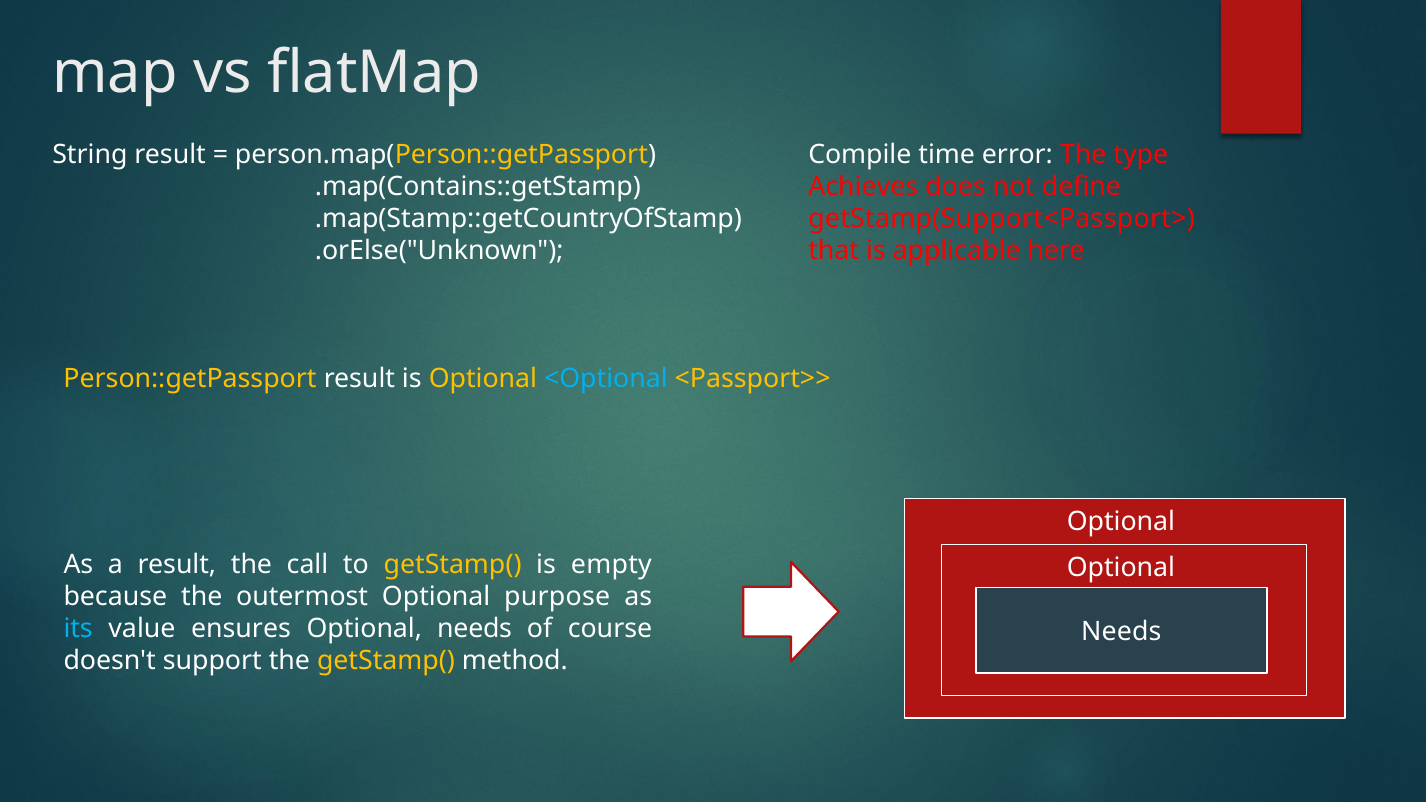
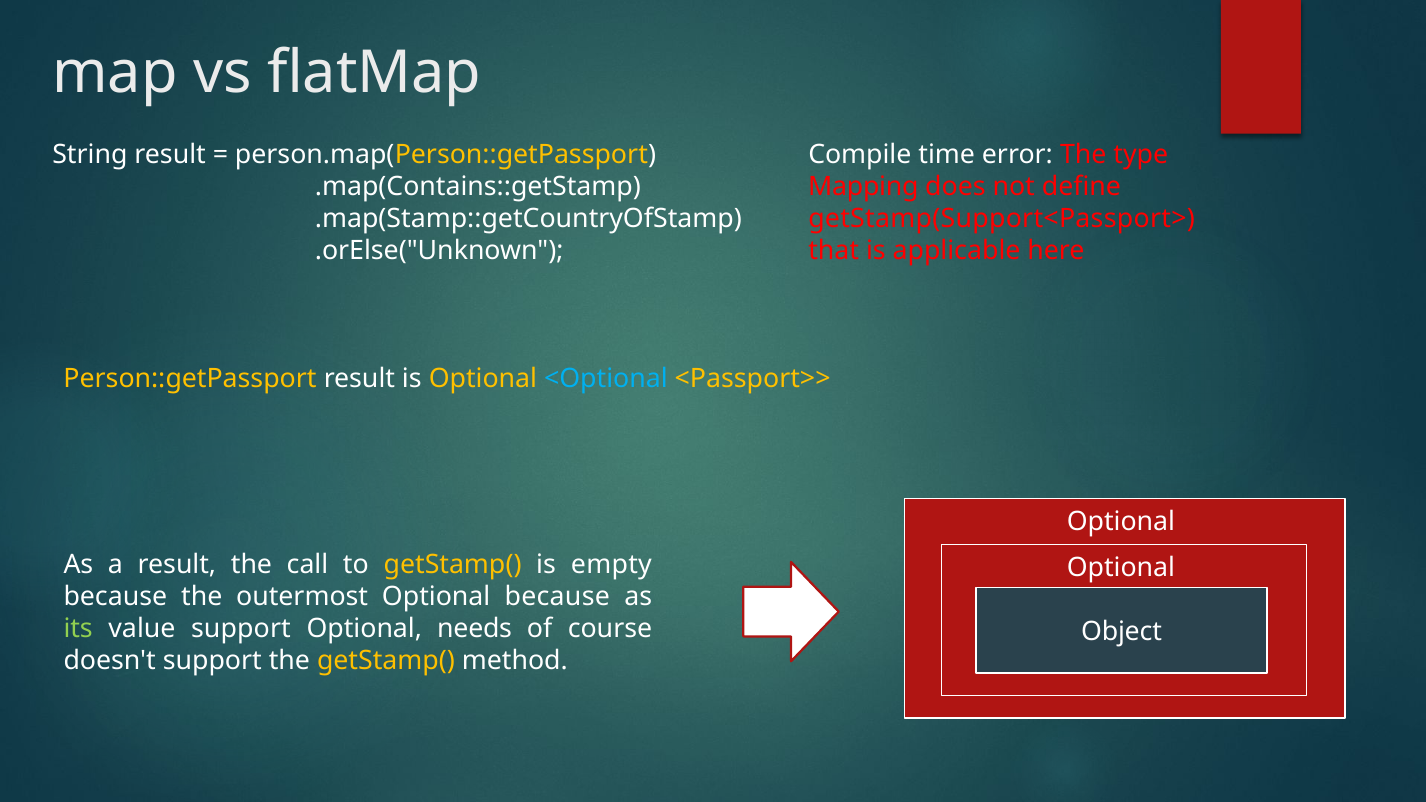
Achieves: Achieves -> Mapping (863, 186)
Optional purpose: purpose -> because (557, 597)
its colour: light blue -> light green (78, 629)
value ensures: ensures -> support (241, 629)
Needs: Needs -> Object (1122, 632)
